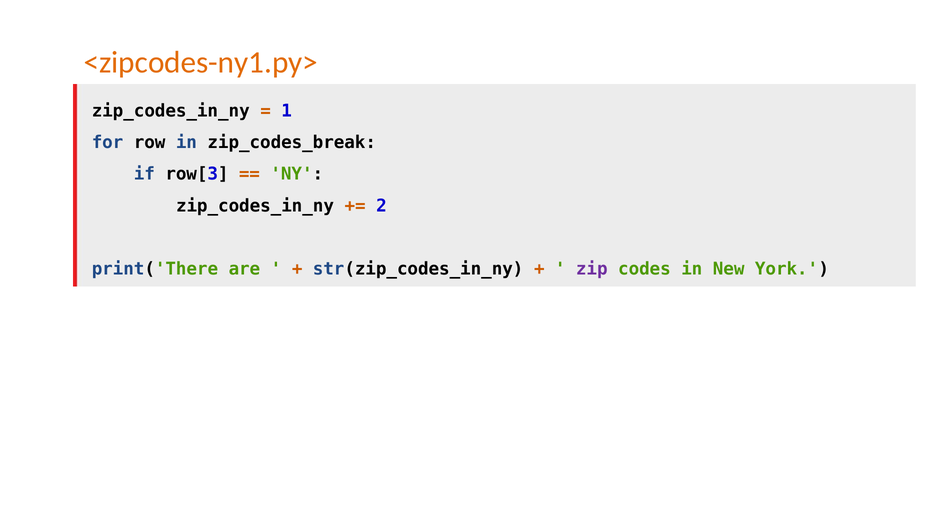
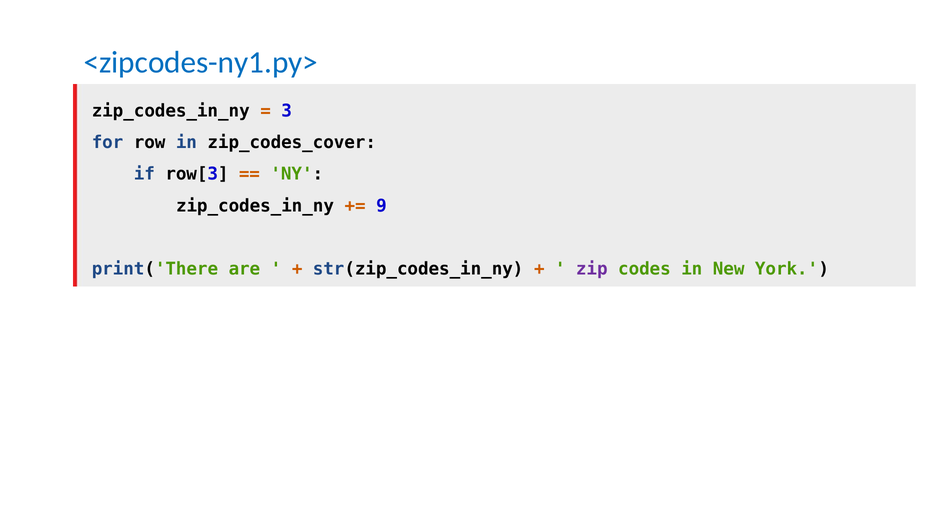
<zipcodes-ny1.py> colour: orange -> blue (201, 62)
1: 1 -> 3 (287, 111)
zip_codes_break: zip_codes_break -> zip_codes_cover (292, 143)
2: 2 -> 9 (381, 206)
